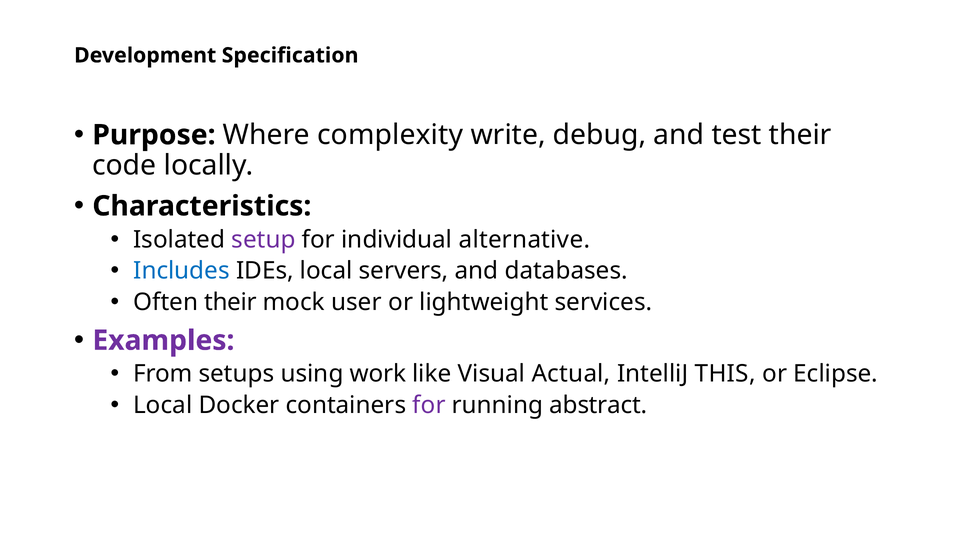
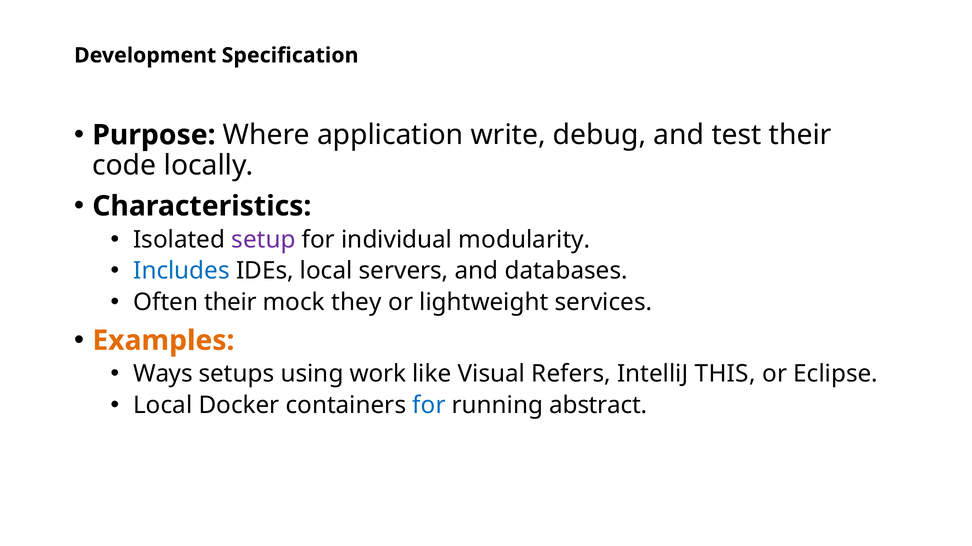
complexity: complexity -> application (390, 135)
alternative: alternative -> modularity (524, 240)
user: user -> they (356, 302)
Examples colour: purple -> orange (163, 341)
From: From -> Ways (163, 374)
Actual: Actual -> Refers (571, 374)
for colour: purple -> blue (429, 406)
